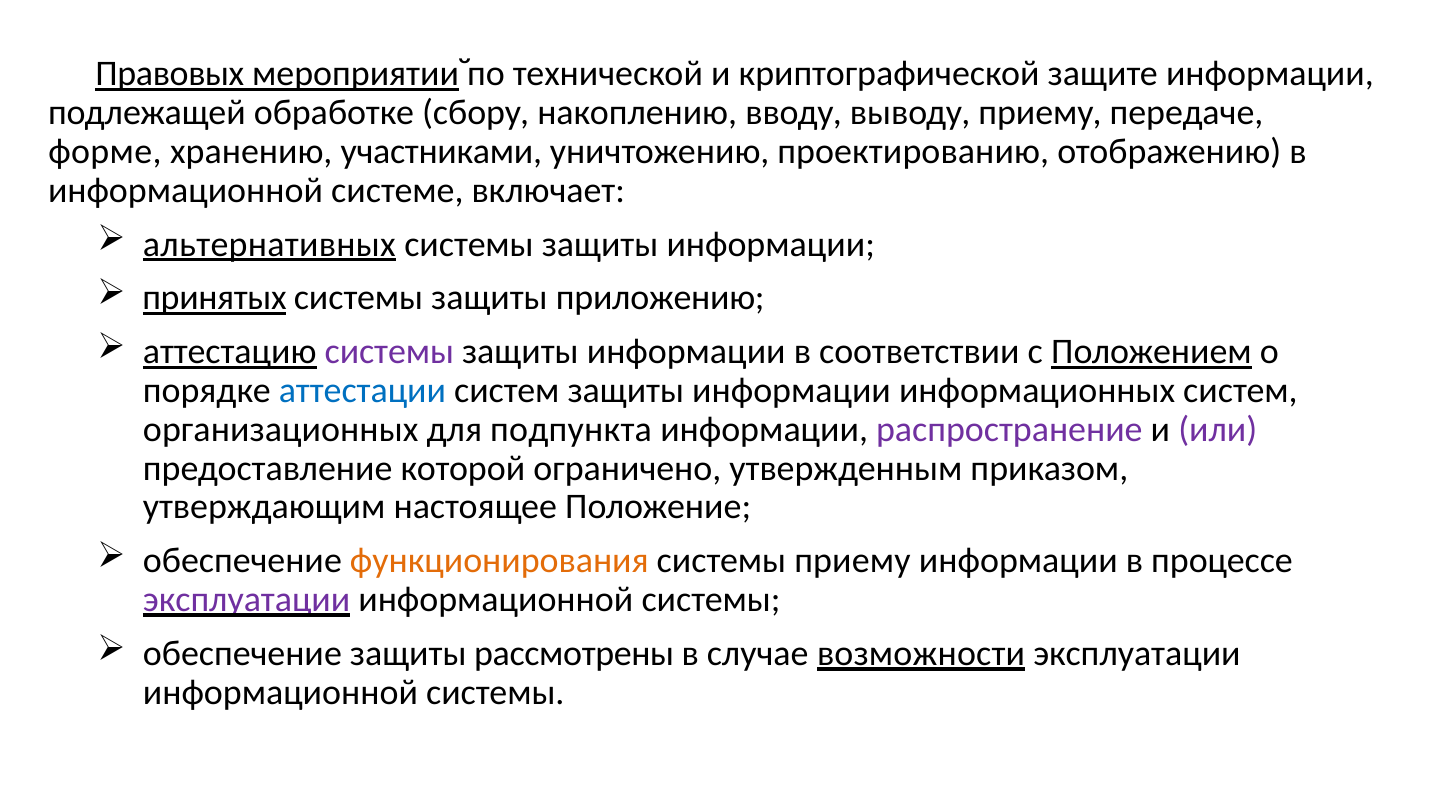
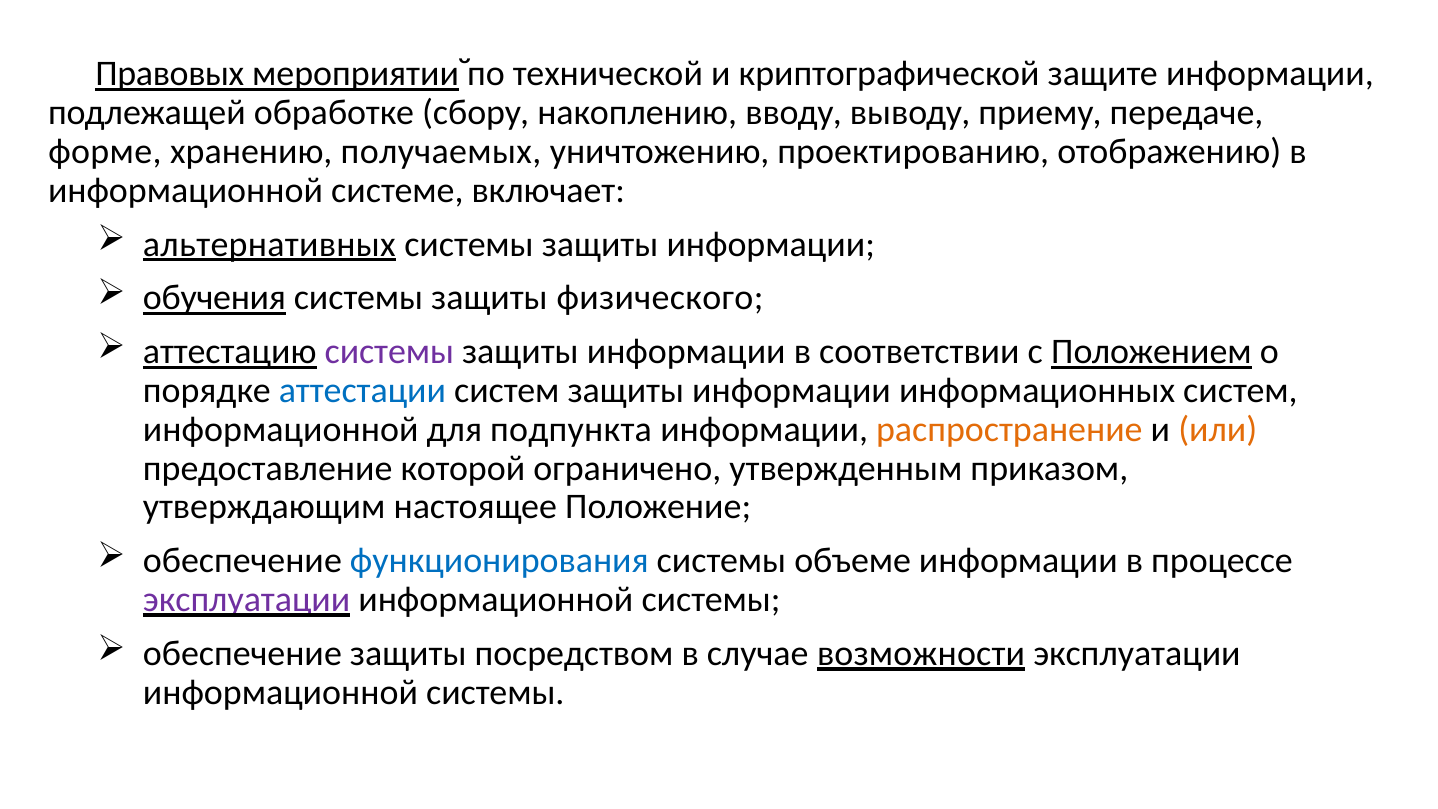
участниками: участниками -> получаемых (441, 152)
принятых: принятых -> обучения (214, 298)
приложению: приложению -> физического (660, 298)
организационных: организационных -> информационной (281, 429)
распространение colour: purple -> orange (1009, 429)
или colour: purple -> orange (1218, 429)
функционирования colour: orange -> blue (499, 561)
системы приему: приему -> объеме (853, 561)
рассмотрены: рассмотрены -> посредством (574, 653)
